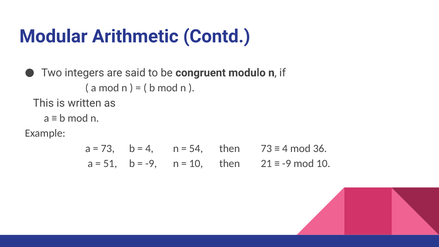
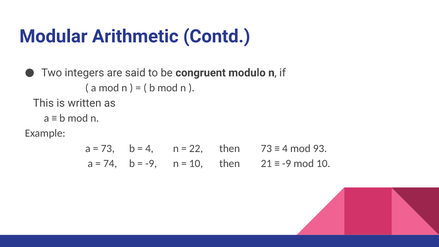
54: 54 -> 22 (196, 148)
36: 36 -> 93 (320, 148)
51: 51 -> 74 (110, 164)
